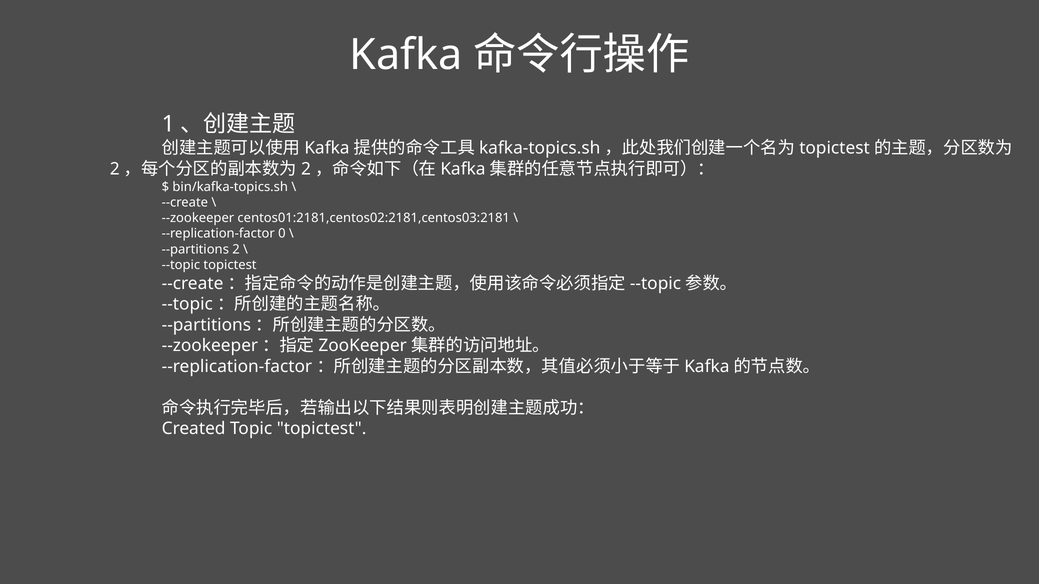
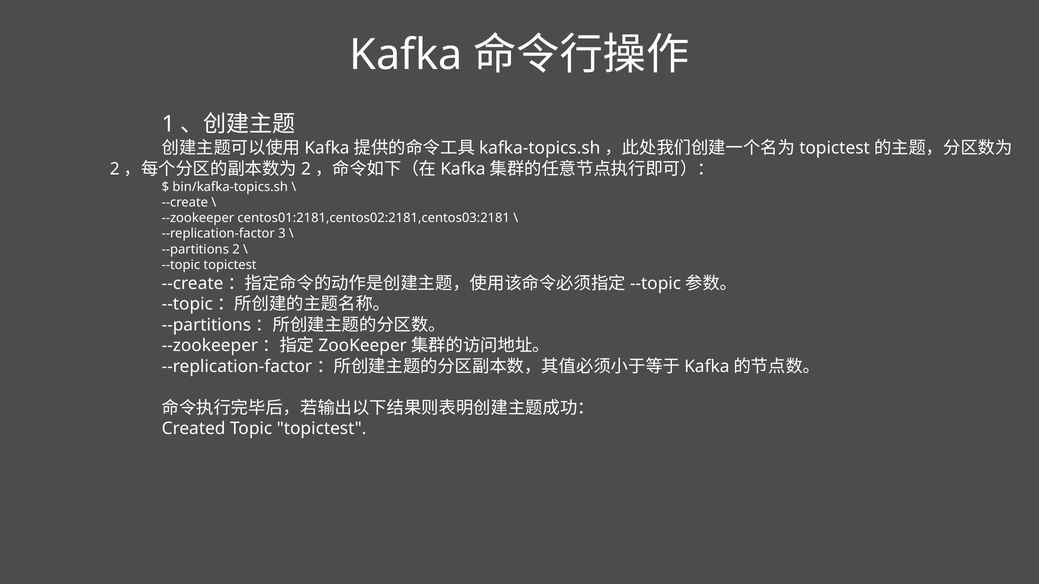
0: 0 -> 3 (282, 234)
